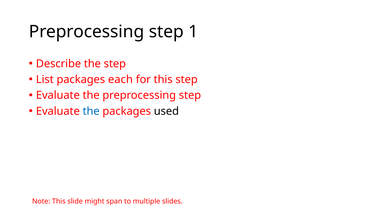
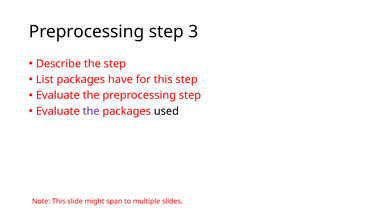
1: 1 -> 3 (193, 32)
each: each -> have (120, 80)
the colour: blue -> purple (91, 111)
